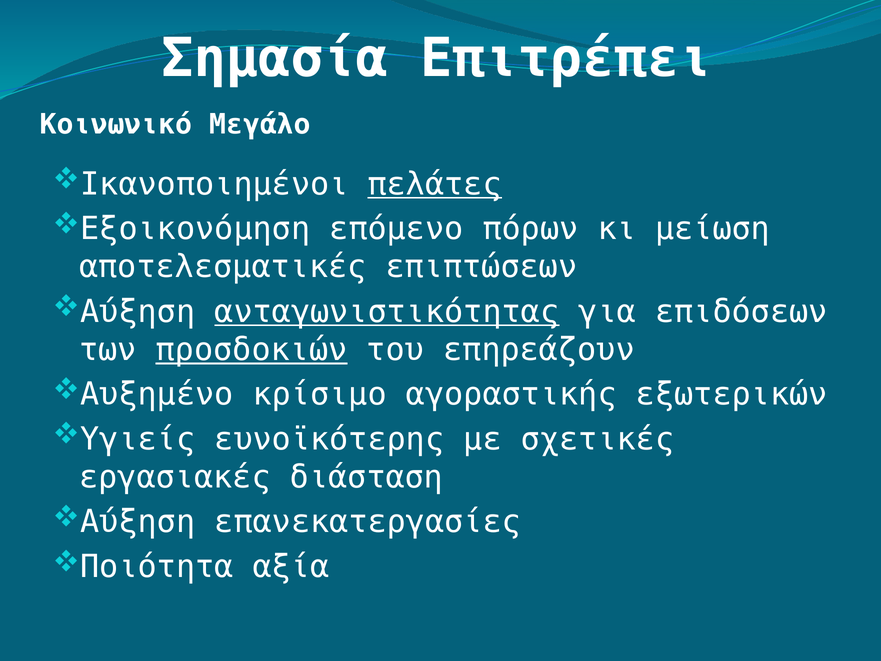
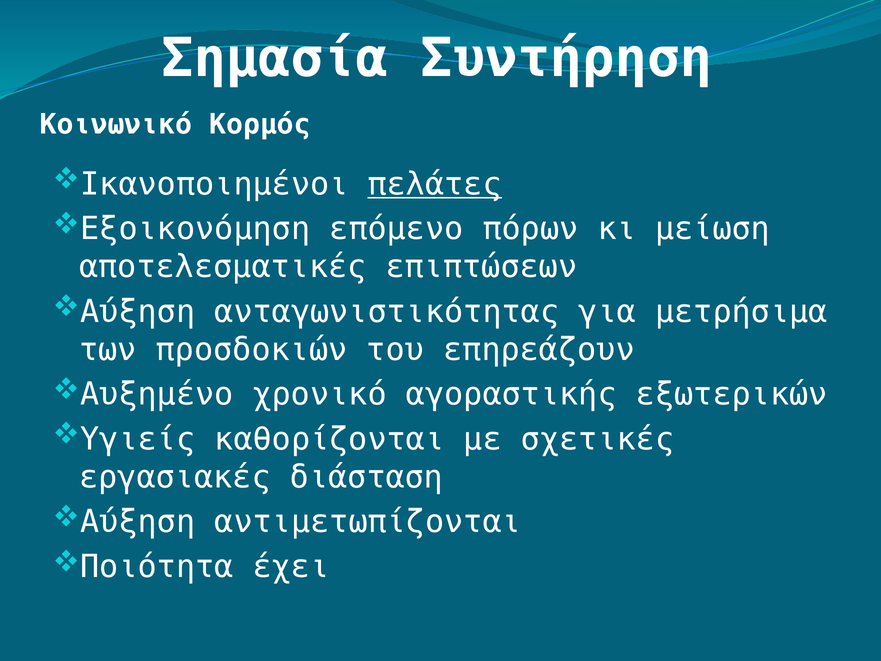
Επιτρέπει: Επιτρέπει -> Συντήρηση (566, 58)
Μεγάλο: Μεγάλο -> Κορμός (260, 125)
ανταγωνιστικότητας underline: present -> none (387, 311)
επιδόσεων: επιδόσεων -> μετρήσιμα (741, 311)
προσδοκιών underline: present -> none (252, 350)
κρίσιμο: κρίσιμο -> χρονικό (320, 394)
ευνοϊκότερης: ευνοϊκότερης -> καθορίζονται (329, 439)
επανεκατεργασίες: επανεκατεργασίες -> αντιμετωπίζονται (368, 522)
αξία: αξία -> έχει (291, 566)
